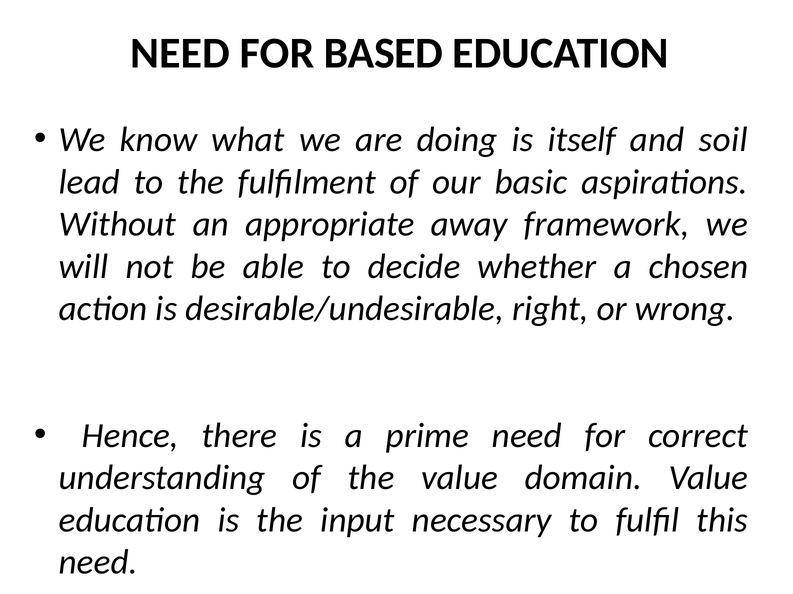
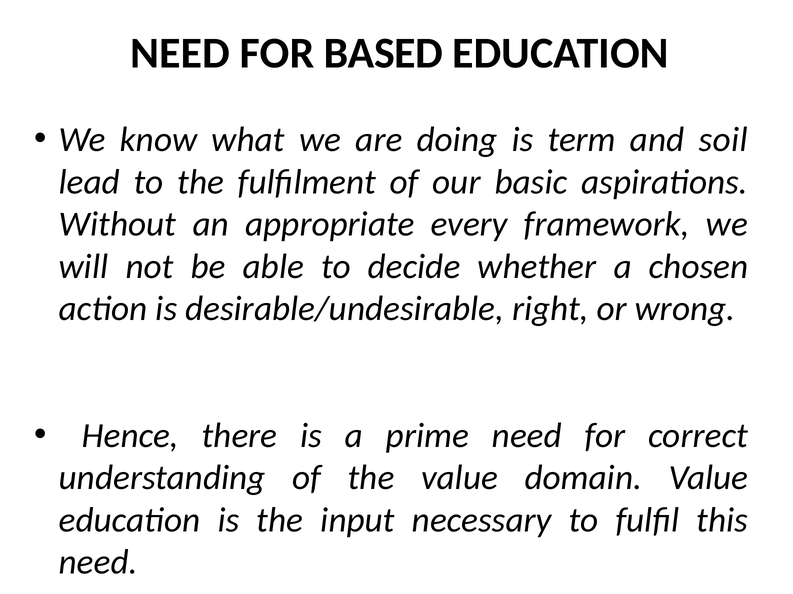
itself: itself -> term (582, 140)
away: away -> every (469, 224)
